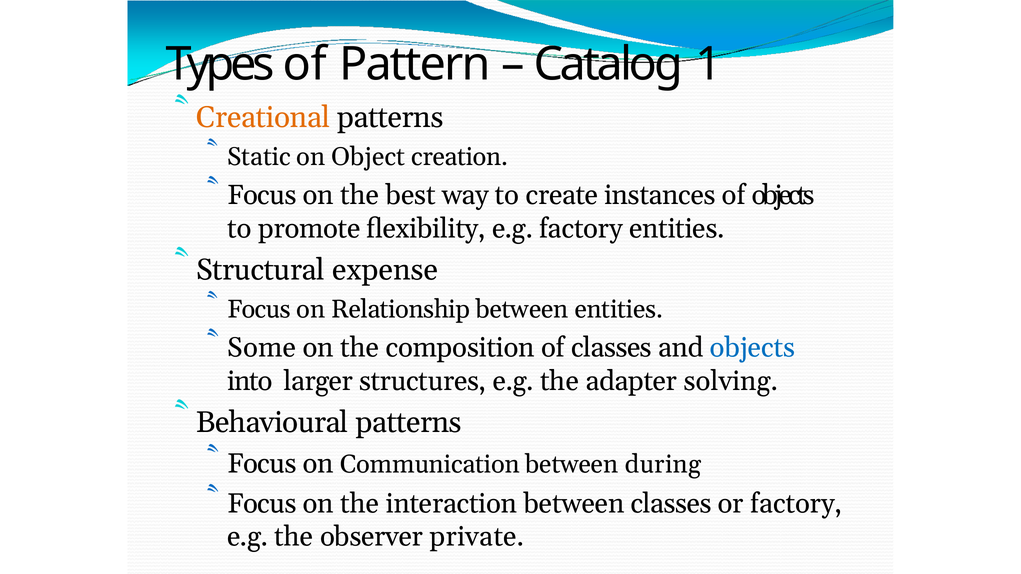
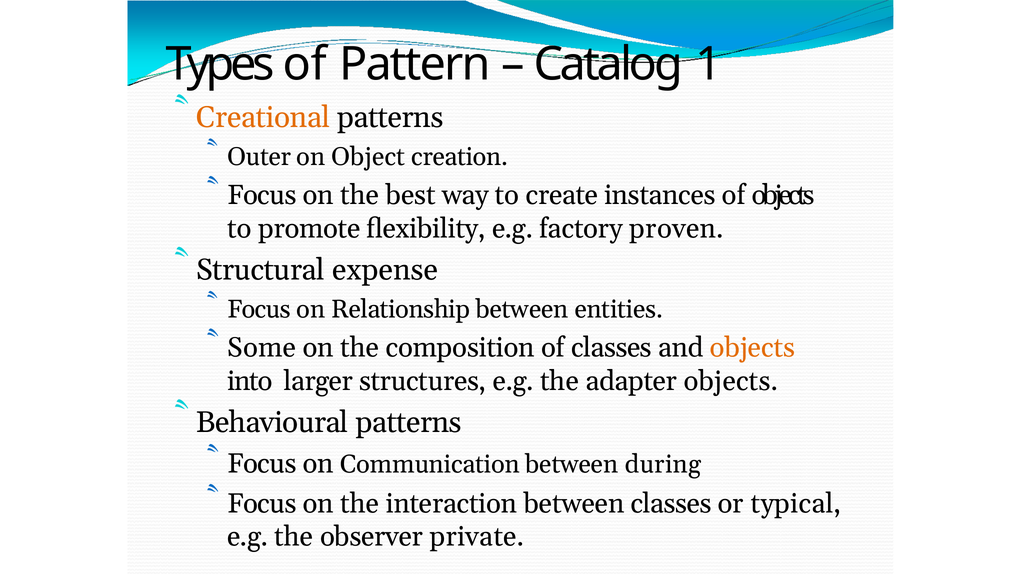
Static: Static -> Outer (259, 157)
factory entities: entities -> proven (677, 229)
objects colour: blue -> orange (752, 348)
adapter solving: solving -> objects (731, 381)
or factory: factory -> typical (796, 504)
